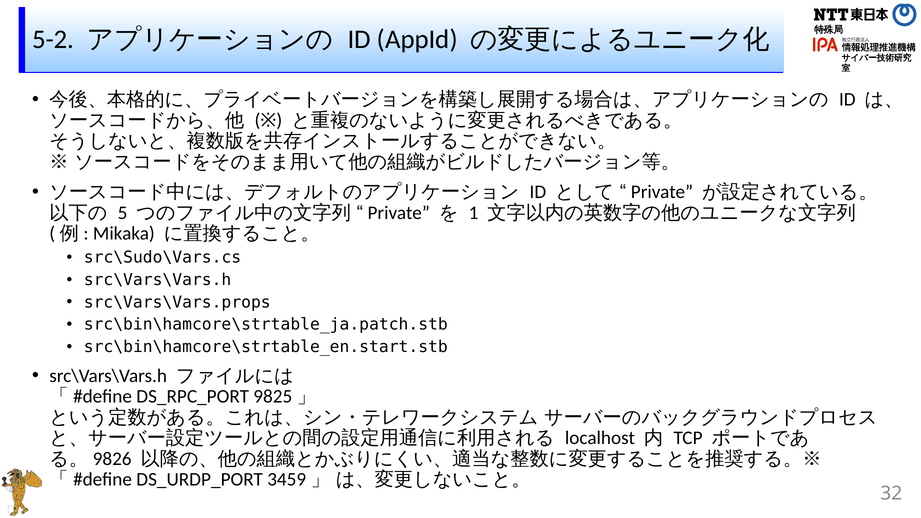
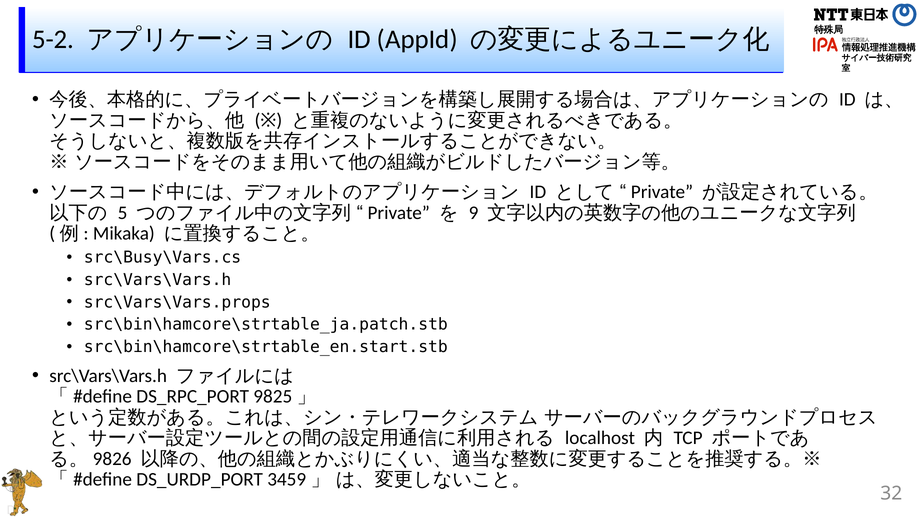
1: 1 -> 9 (474, 213)
src\Sudo\Vars.cs: src\Sudo\Vars.cs -> src\Busy\Vars.cs (163, 257)
